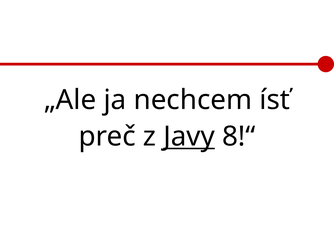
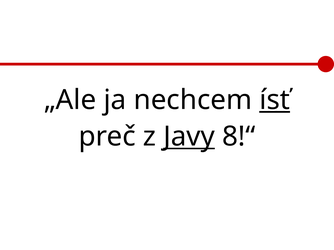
ísť underline: none -> present (275, 100)
